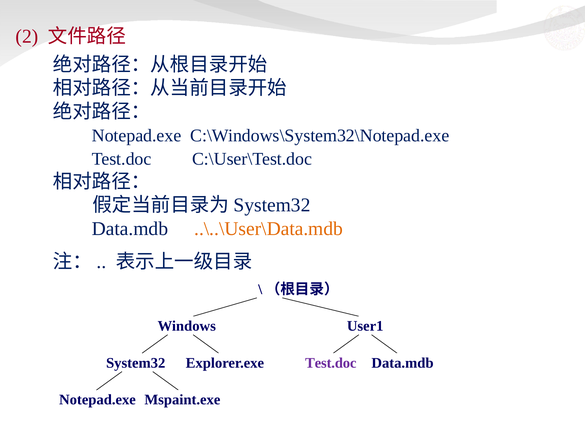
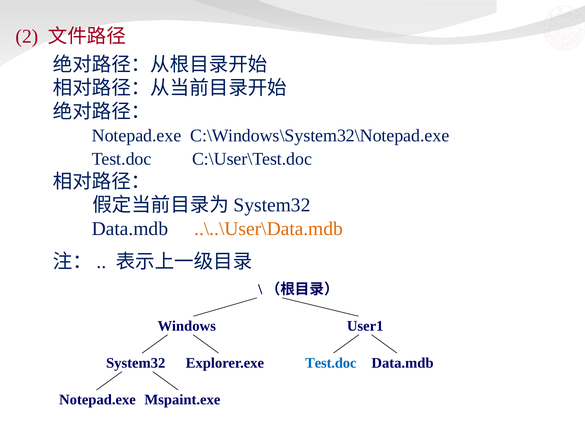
Test.doc colour: purple -> blue (331, 363)
